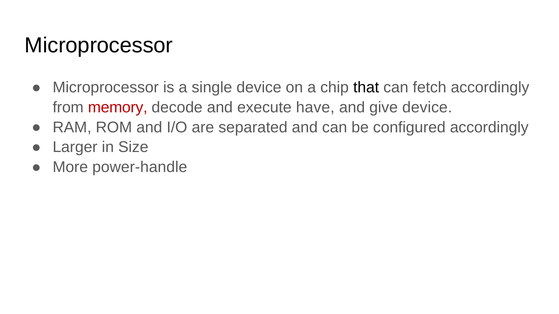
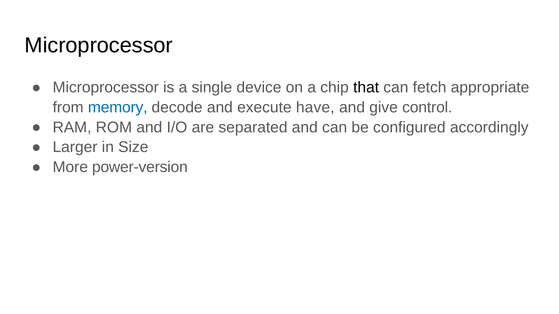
fetch accordingly: accordingly -> appropriate (490, 88)
memory colour: red -> blue (118, 107)
give device: device -> control (427, 107)
power-handle: power-handle -> power-version (140, 167)
